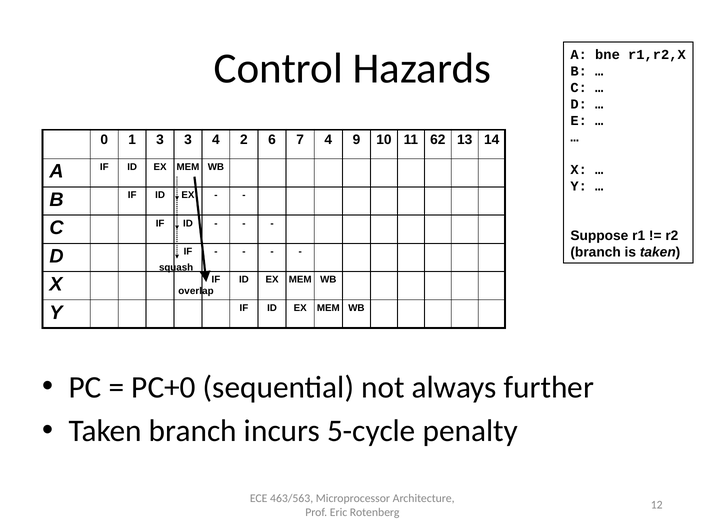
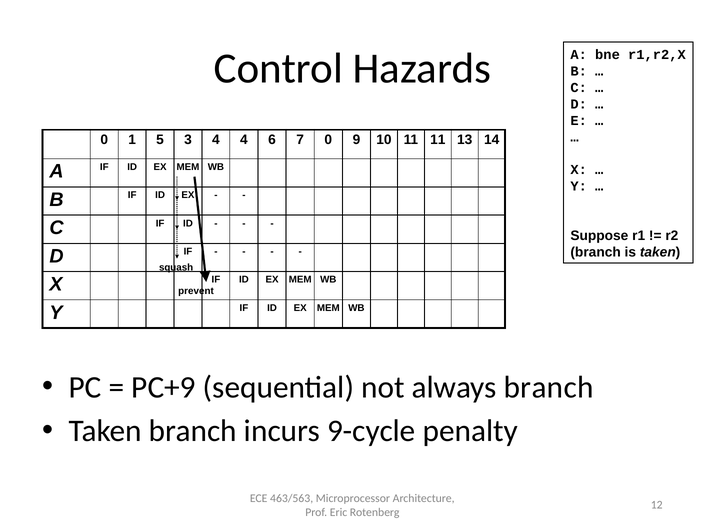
1 3: 3 -> 5 (160, 140)
4 2: 2 -> 4 (244, 140)
7 4: 4 -> 0 (328, 140)
11 62: 62 -> 11 (438, 140)
overlap: overlap -> prevent (196, 291)
PC+0: PC+0 -> PC+9 (164, 387)
always further: further -> branch (549, 387)
5-cycle: 5-cycle -> 9-cycle (371, 431)
